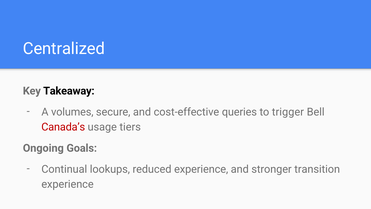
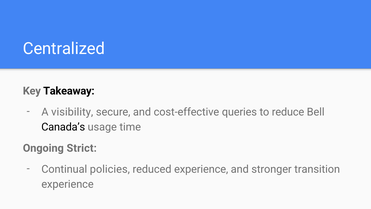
volumes: volumes -> visibility (72, 112)
trigger: trigger -> reduce (288, 112)
Canada’s colour: red -> black (63, 127)
tiers: tiers -> time (130, 127)
Goals: Goals -> Strict (82, 148)
lookups: lookups -> policies (110, 169)
